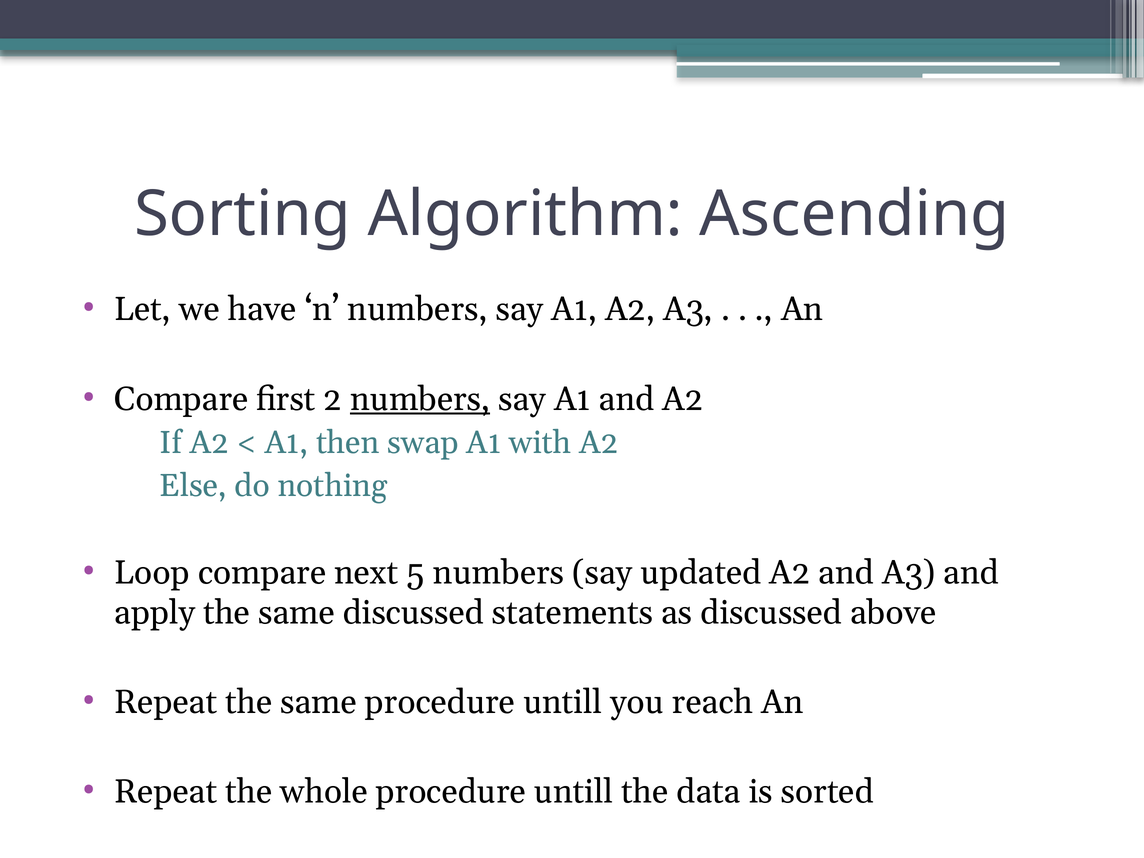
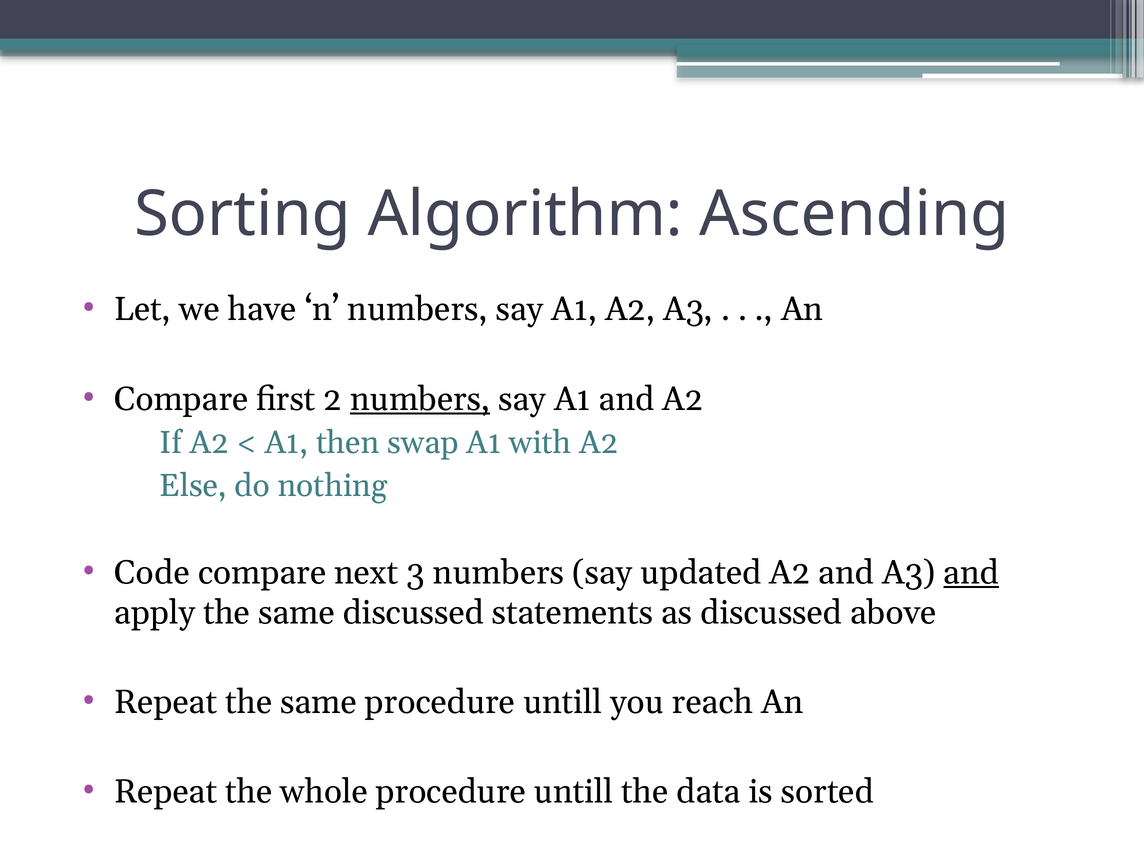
Loop: Loop -> Code (152, 573)
5: 5 -> 3 (416, 573)
and underline: none -> present (971, 573)
